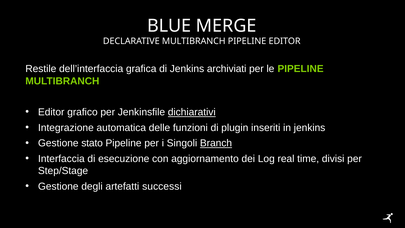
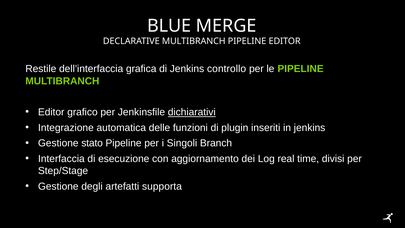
archiviati: archiviati -> controllo (227, 69)
Branch underline: present -> none (216, 143)
successi: successi -> supporta (162, 186)
